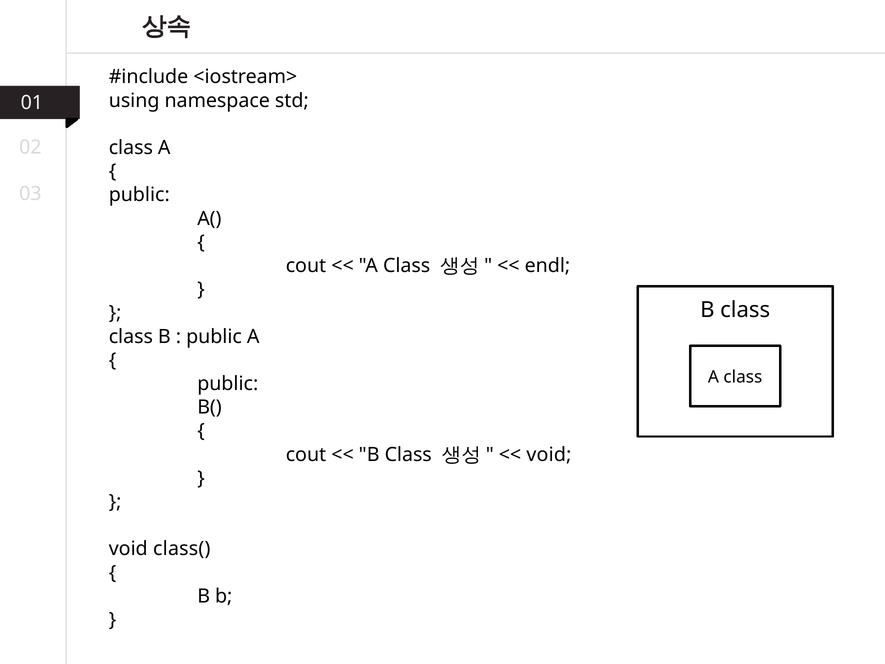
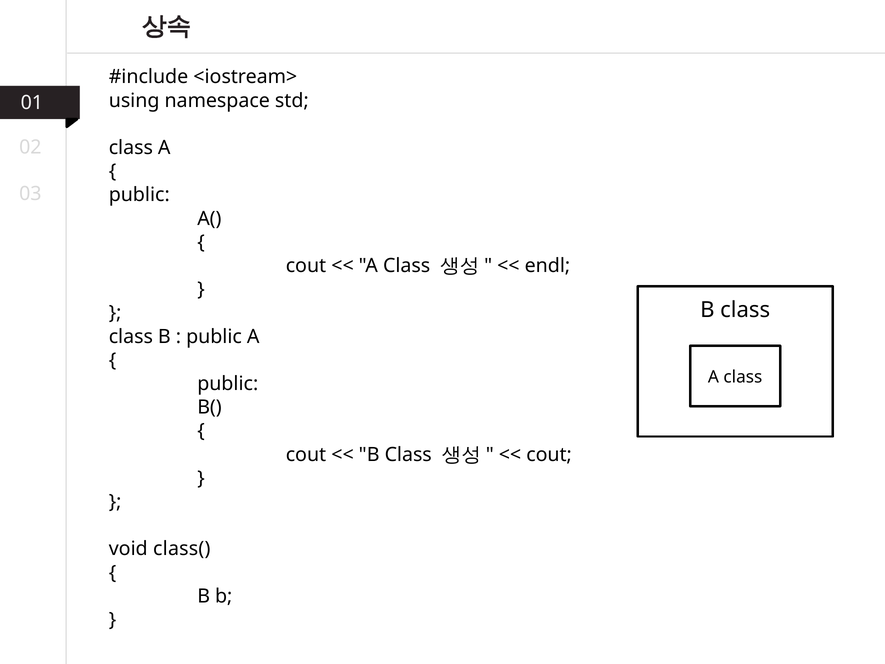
void: void -> cout (549, 454)
